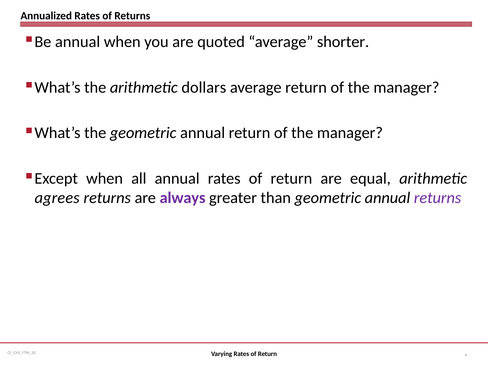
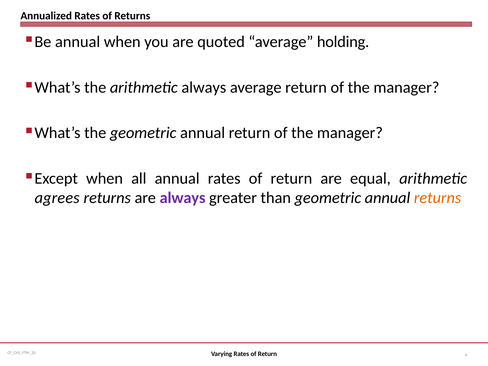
shorter: shorter -> holding (343, 42)
arithmetic dollars: dollars -> always (204, 87)
returns colour: purple -> orange (438, 198)
